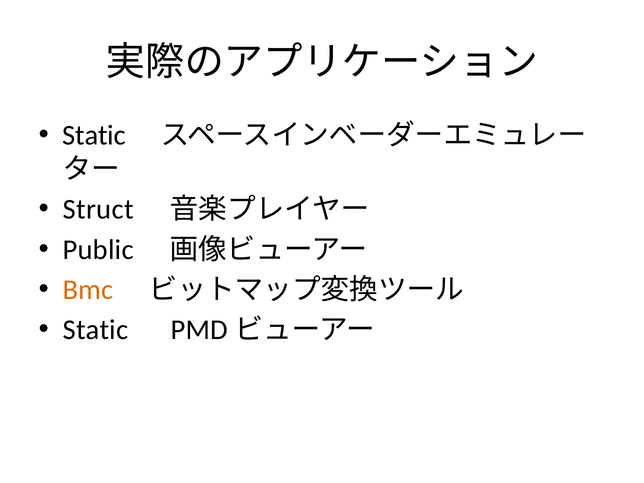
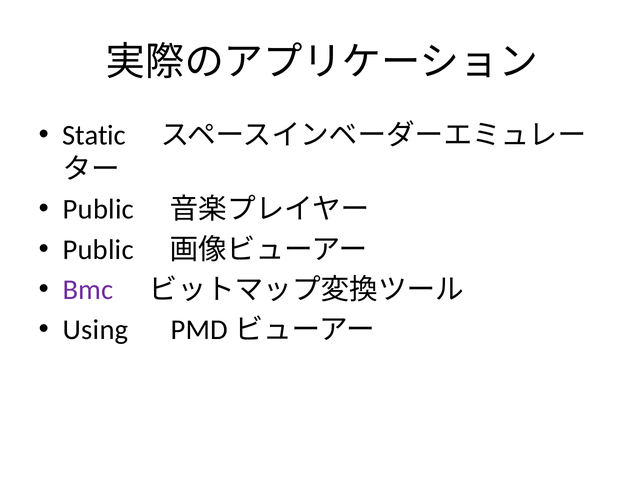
Struct: Struct -> Public (98, 210)
Bmc colour: orange -> purple (88, 290)
Static: Static -> Using (96, 330)
